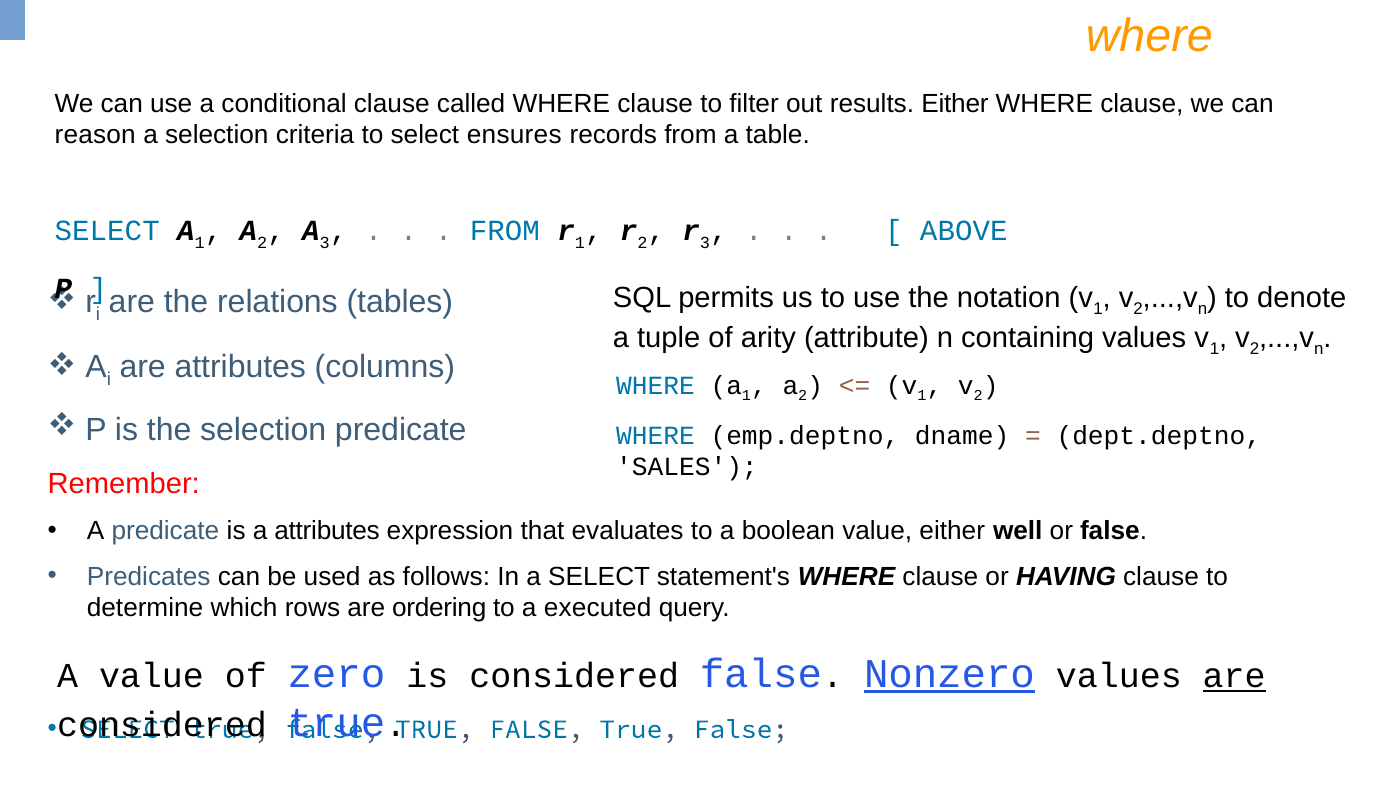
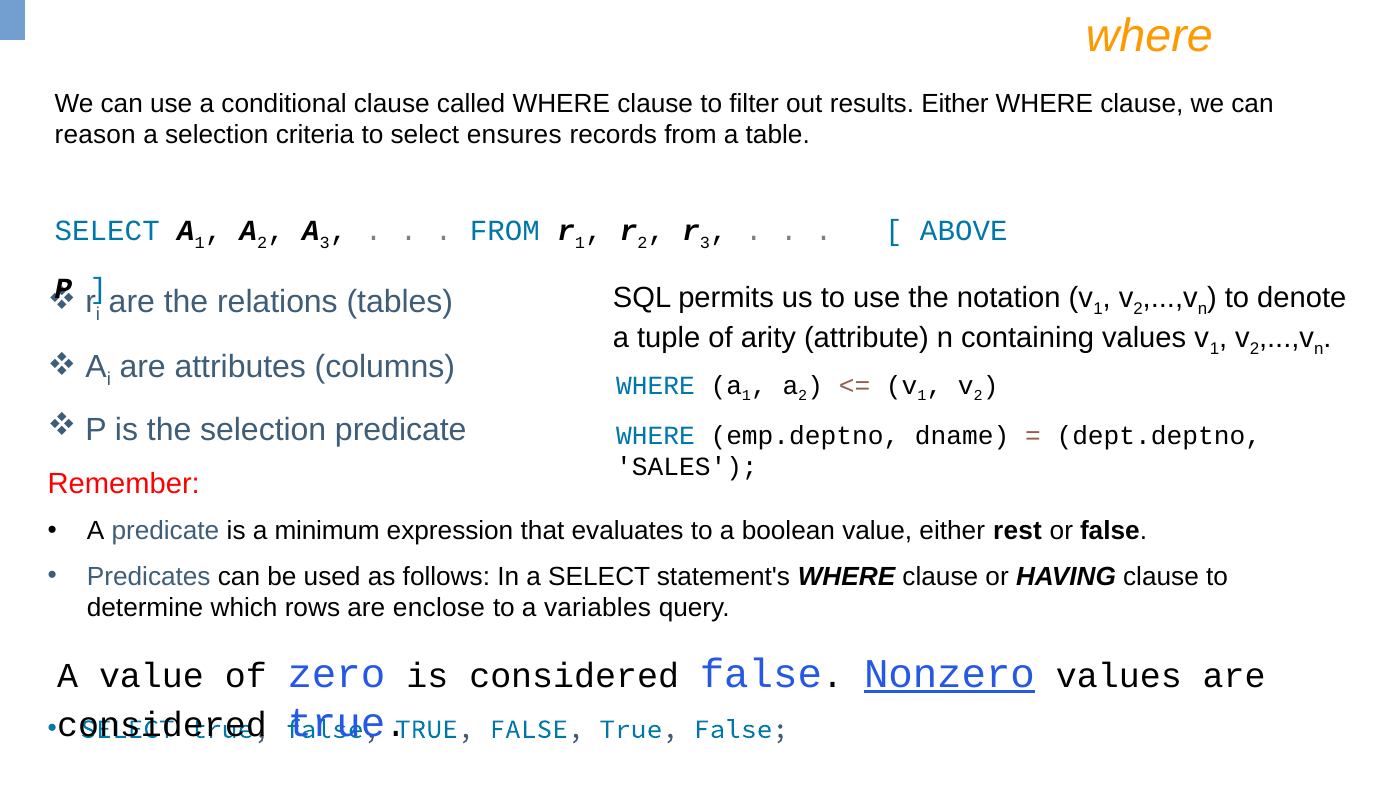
a attributes: attributes -> minimum (327, 531)
well: well -> rest (1018, 531)
ordering: ordering -> enclose (439, 608)
executed: executed -> variables (598, 608)
are underline: present -> none (1234, 675)
